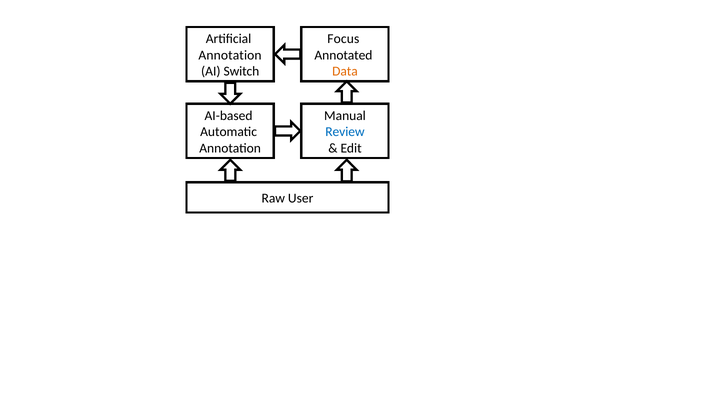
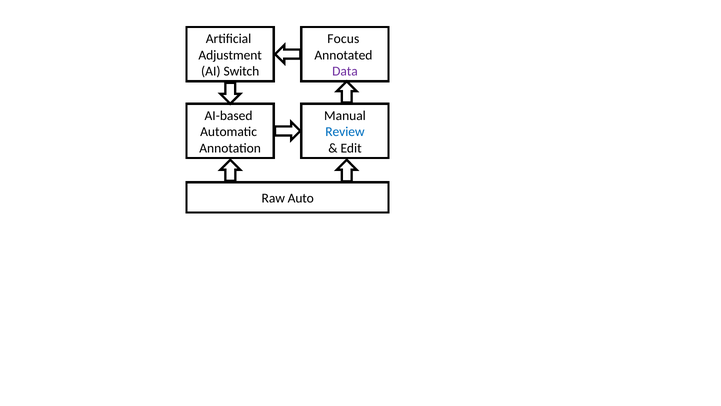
Annotation: Annotation -> Adjustment (230, 55)
Data colour: orange -> purple (345, 71)
User: User -> Auto (301, 198)
